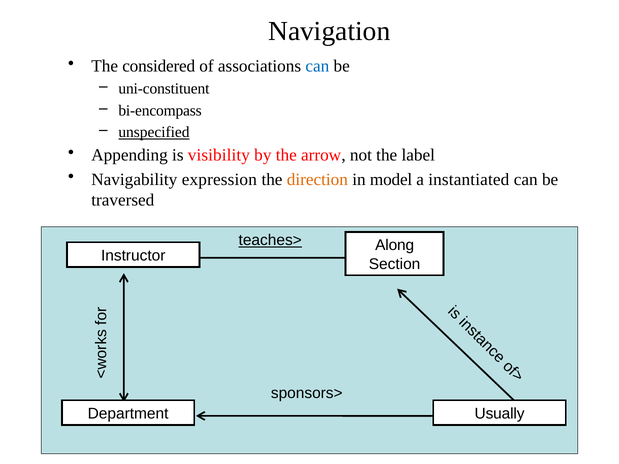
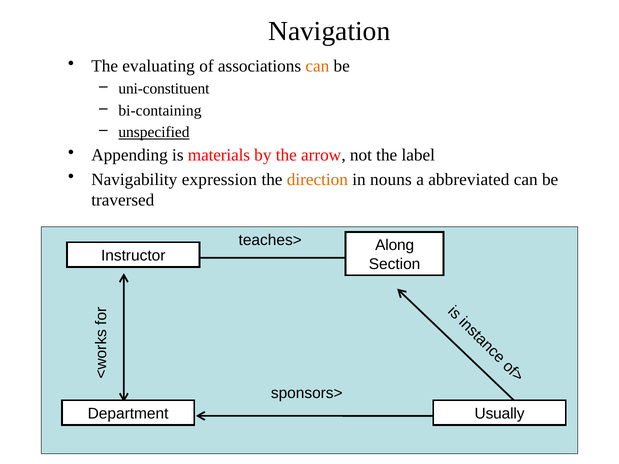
considered: considered -> evaluating (159, 66)
can colour: blue -> orange (317, 66)
bi-encompass: bi-encompass -> bi-containing (160, 111)
visibility: visibility -> materials (219, 155)
model: model -> nouns (391, 179)
instantiated: instantiated -> abbreviated (469, 179)
teaches> underline: present -> none (270, 240)
